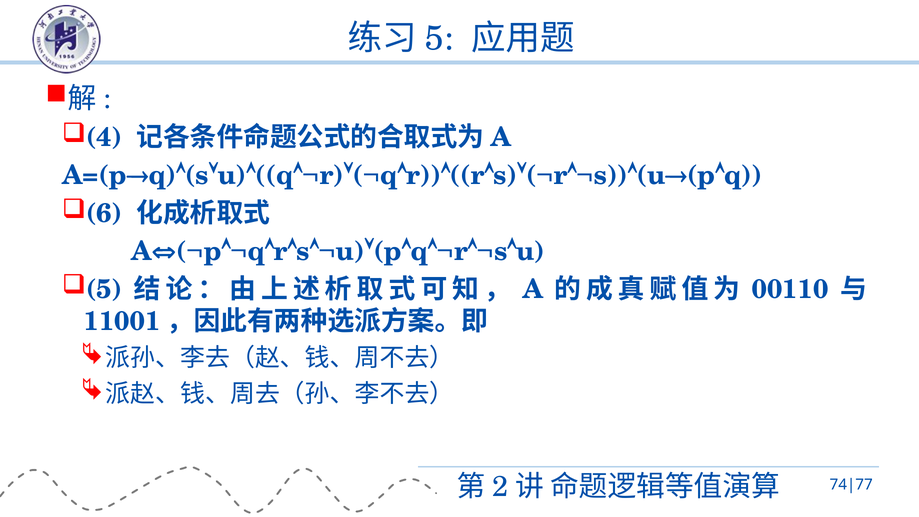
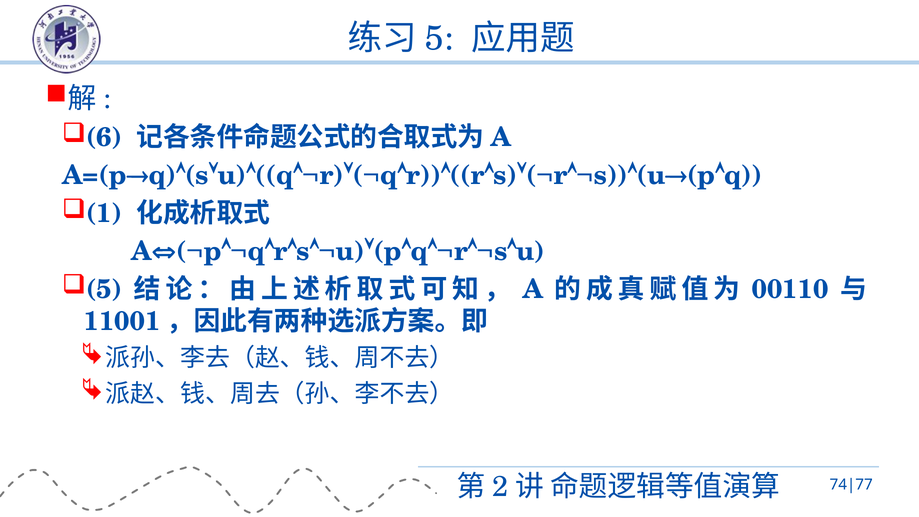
4: 4 -> 6 (104, 138)
6: 6 -> 1 (104, 213)
